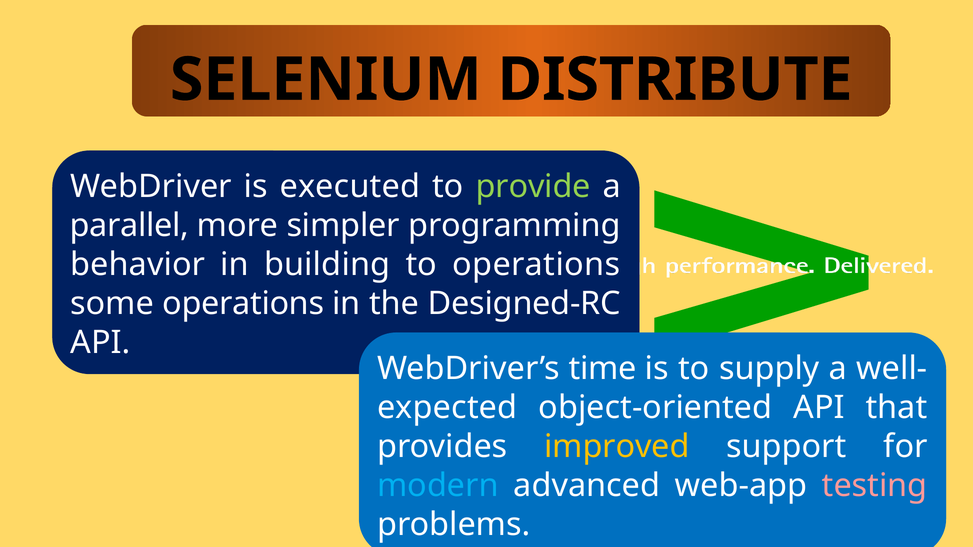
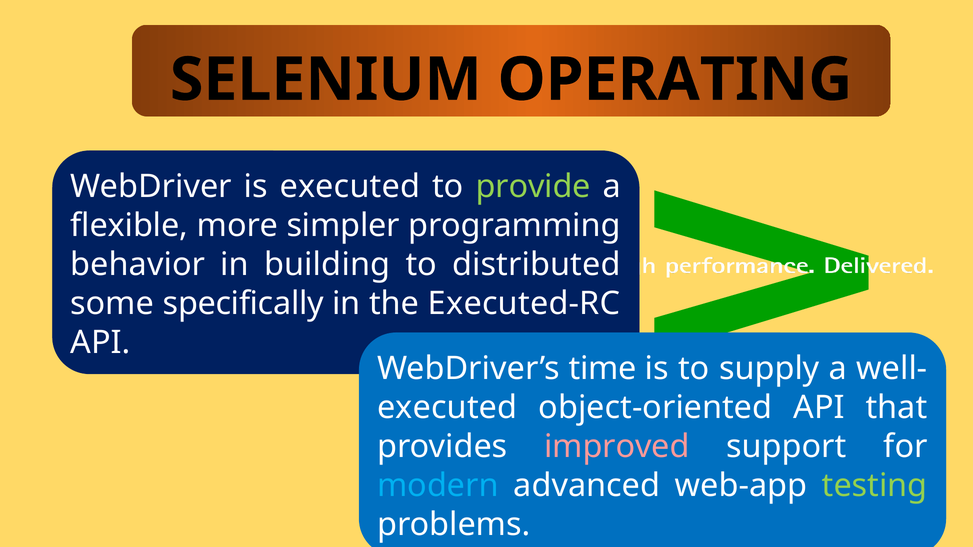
DISTRIBUTE: DISTRIBUTE -> OPERATING (675, 80)
parallel: parallel -> flexible (129, 226)
to operations: operations -> distributed (536, 265)
some operations: operations -> specifically (243, 304)
Designed-RC: Designed-RC -> Executed-RC (524, 304)
expected: expected -> executed (447, 408)
improved colour: yellow -> pink (617, 447)
testing colour: pink -> light green (875, 486)
